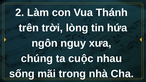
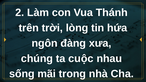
nguy: nguy -> đàng (73, 43)
